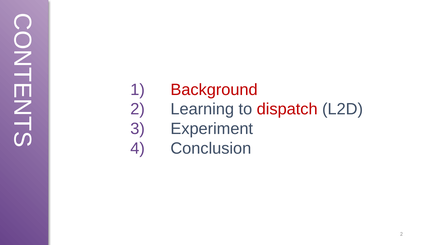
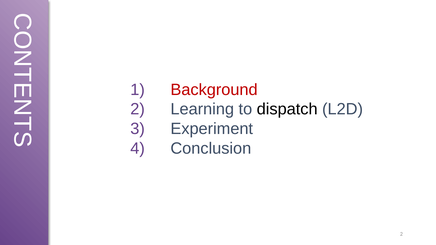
dispatch colour: red -> black (287, 109)
